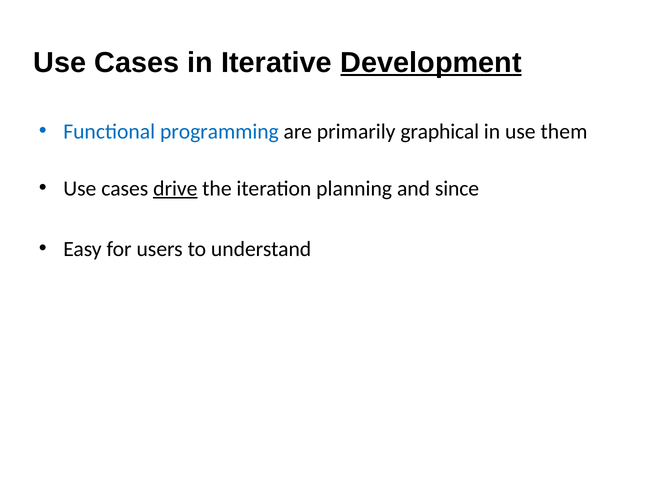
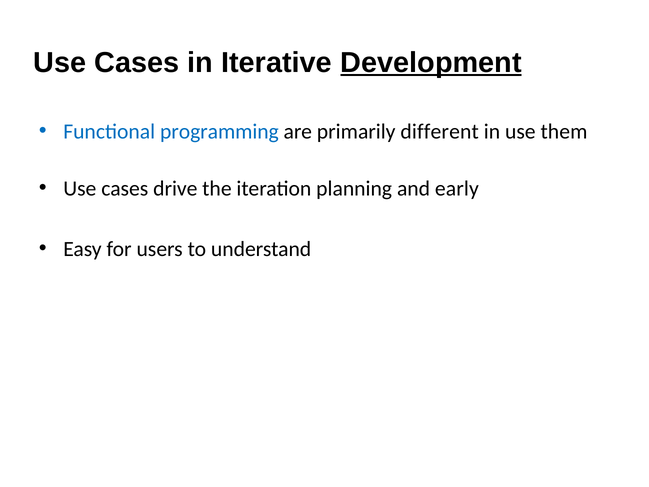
graphical: graphical -> different (440, 131)
drive underline: present -> none (175, 188)
since: since -> early (457, 188)
